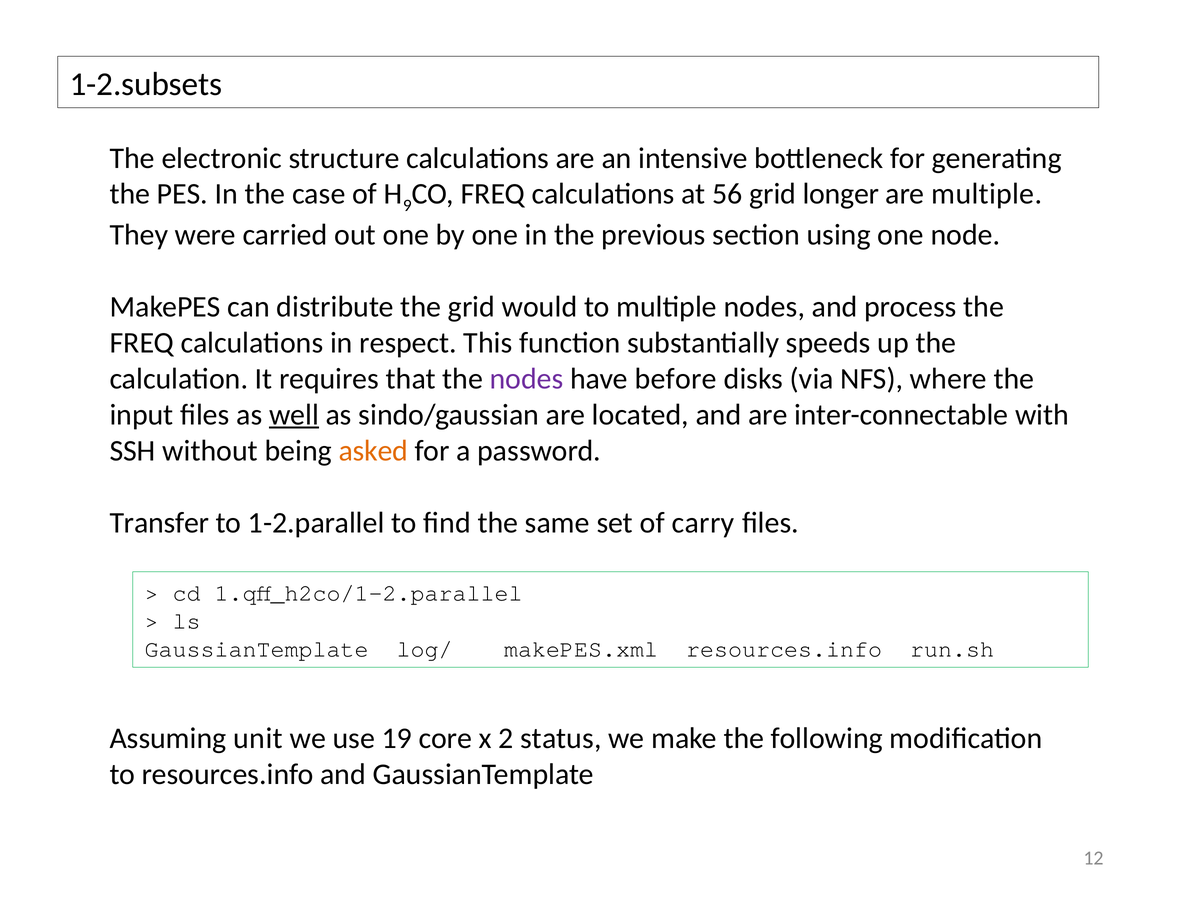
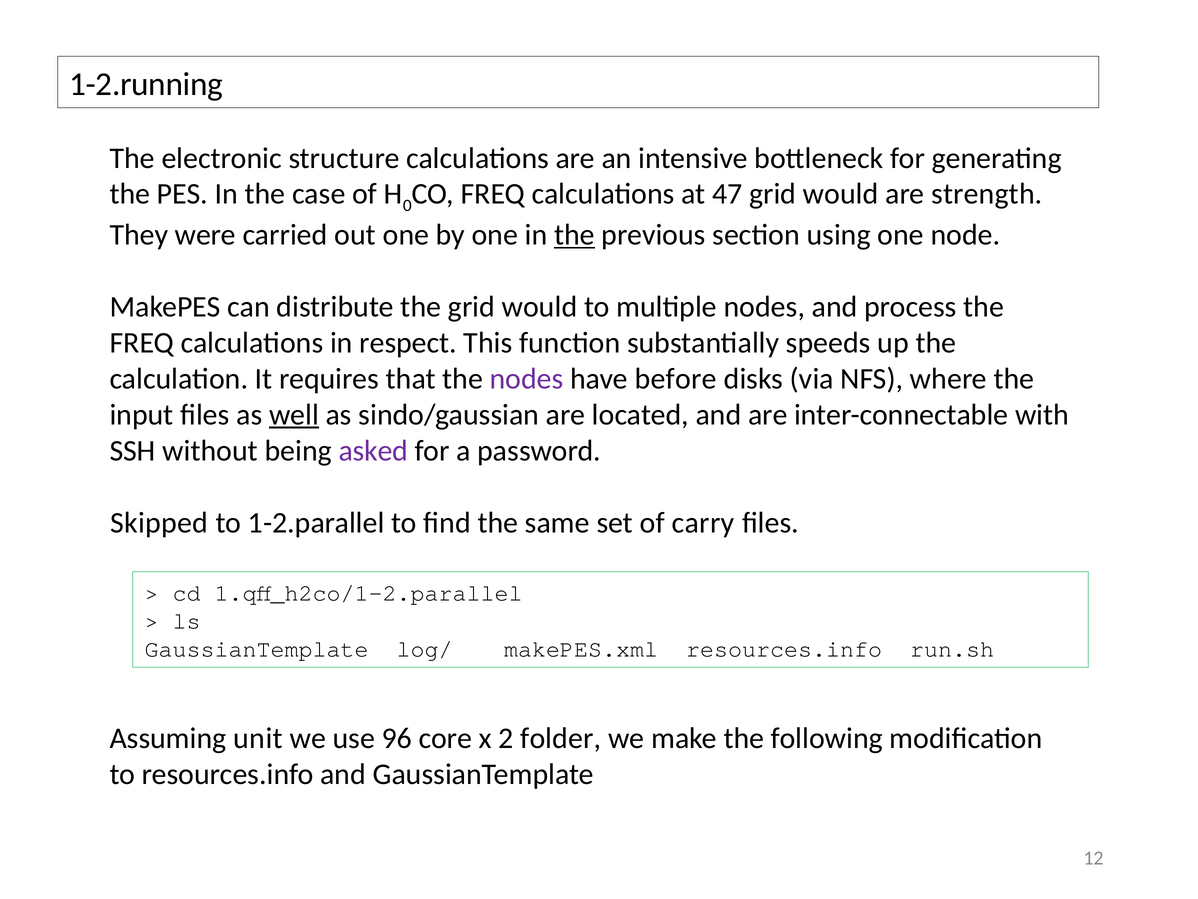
1-2.subsets: 1-2.subsets -> 1-2.running (146, 84)
9: 9 -> 0 (407, 206)
56: 56 -> 47 (727, 194)
longer: longer -> would (841, 194)
are multiple: multiple -> strength (987, 194)
the underline: none -> present (575, 235)
asked colour: orange -> purple (373, 450)
Transfer: Transfer -> Skipped (159, 522)
19: 19 -> 96 (397, 738)
status: status -> folder (561, 738)
